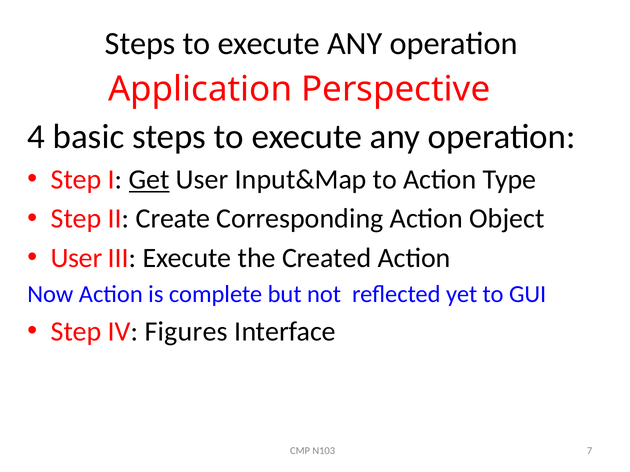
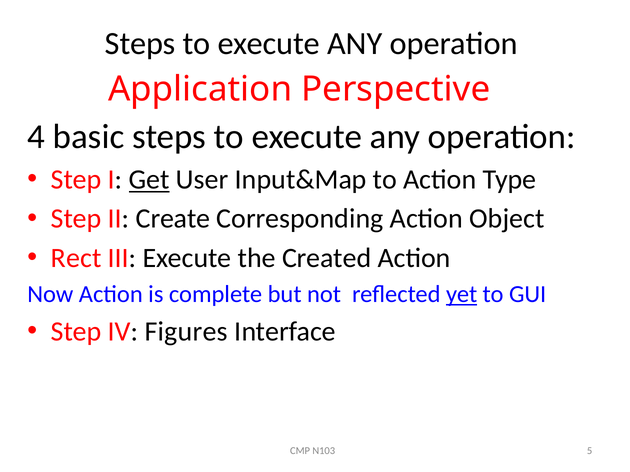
User: User -> Rect (76, 258)
yet underline: none -> present (462, 294)
7: 7 -> 5 (590, 451)
